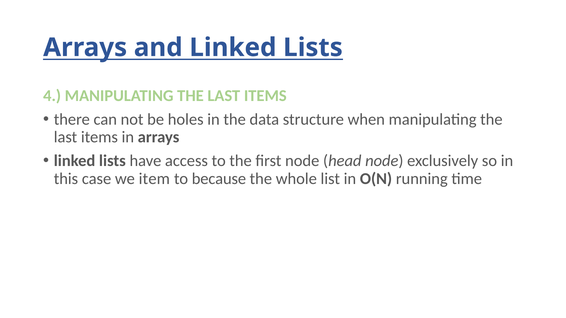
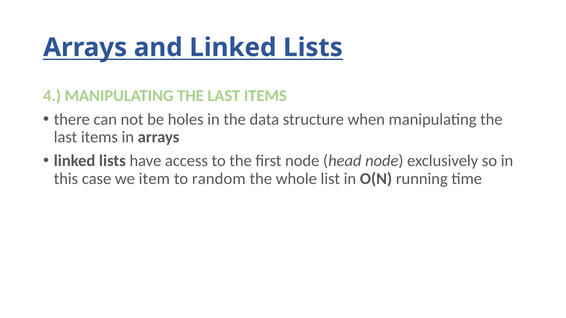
because: because -> random (219, 179)
